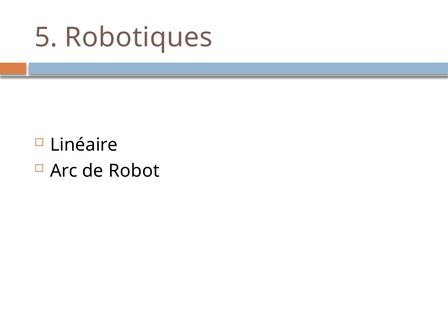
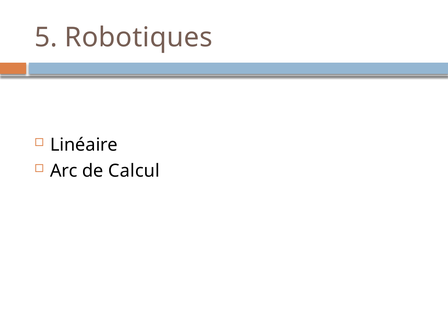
Robot: Robot -> Calcul (134, 171)
